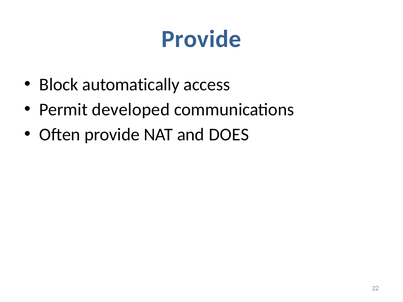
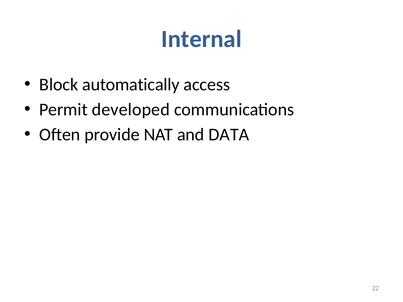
Provide: Provide -> Internal (201, 39)
DOES: DOES -> DATA (229, 135)
